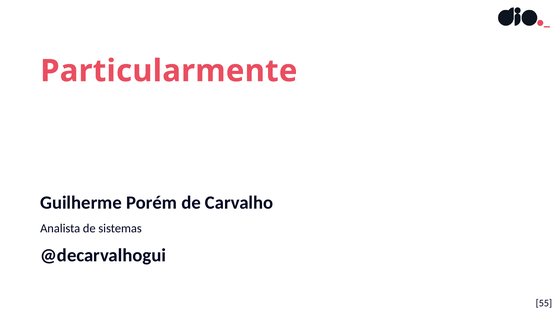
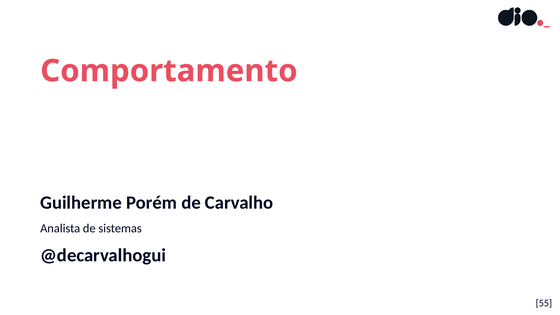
Particularmente: Particularmente -> Comportamento (169, 71)
